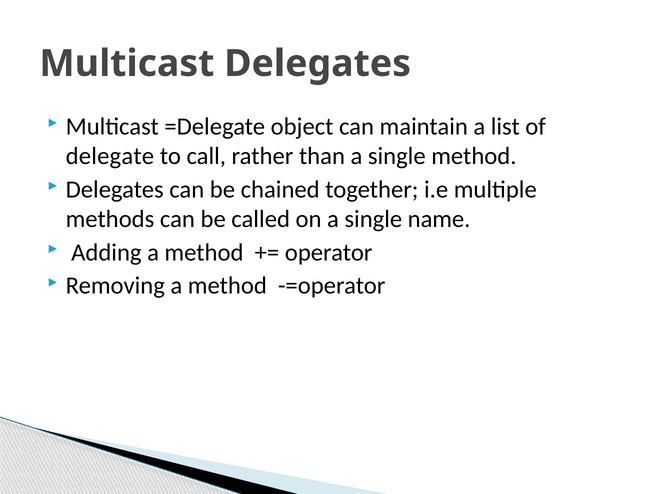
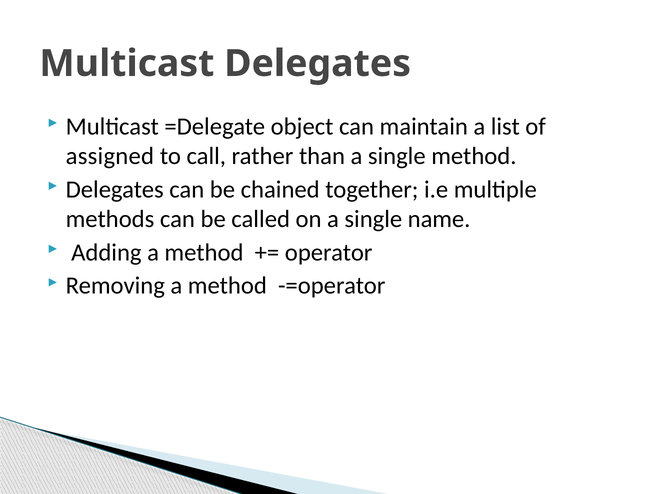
delegate: delegate -> assigned (110, 156)
